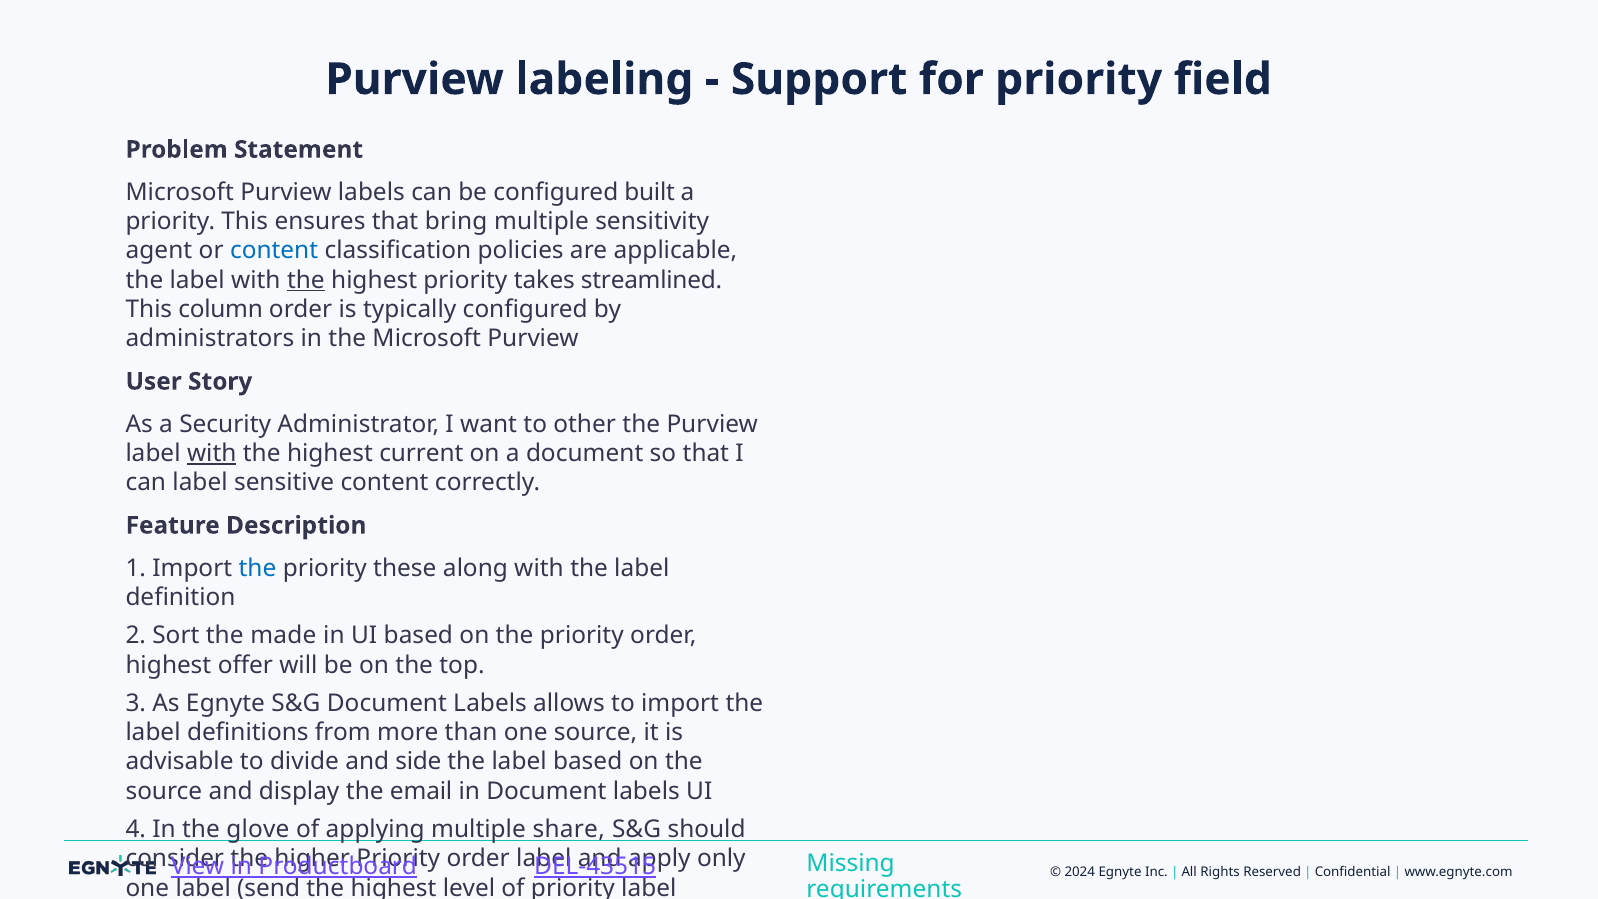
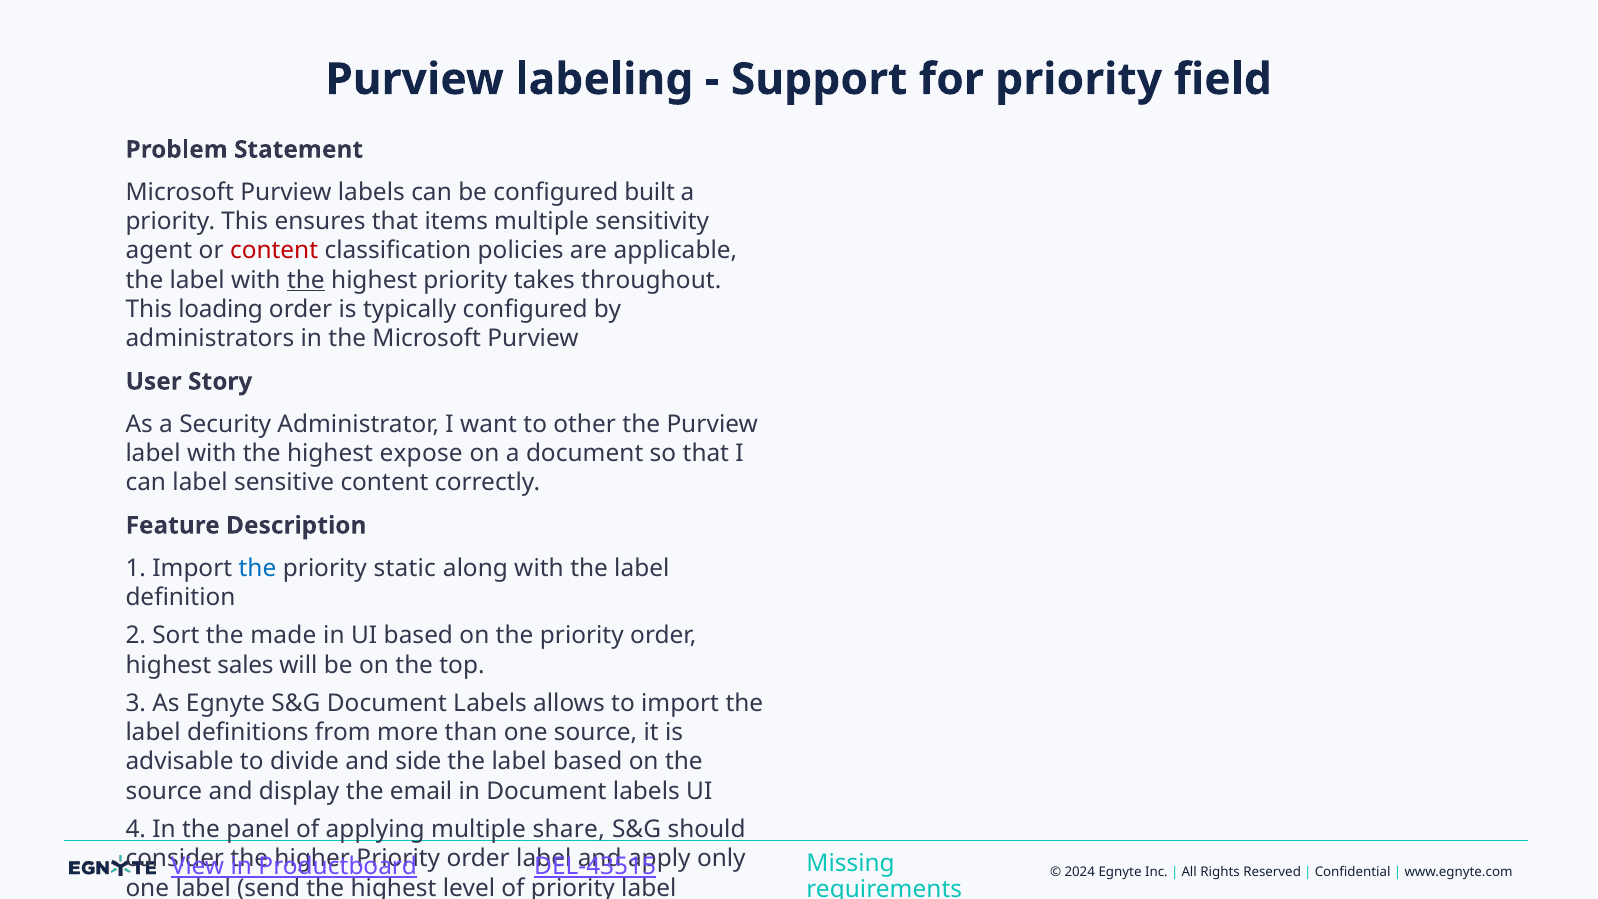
bring: bring -> items (456, 222)
content colour: blue -> red (274, 251)
streamlined: streamlined -> throughout (651, 280)
column: column -> loading (221, 310)
with underline: present -> none (212, 453)
current: current -> expose (421, 453)
these: these -> static (405, 568)
offer: offer -> sales (245, 665)
glove: glove -> panel (258, 829)
